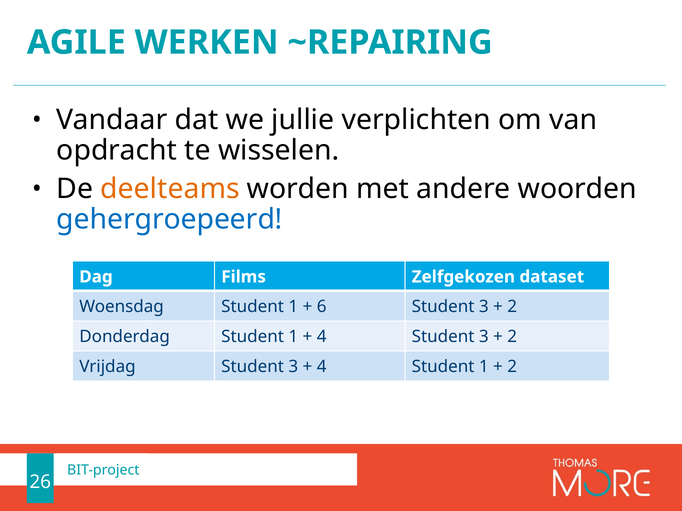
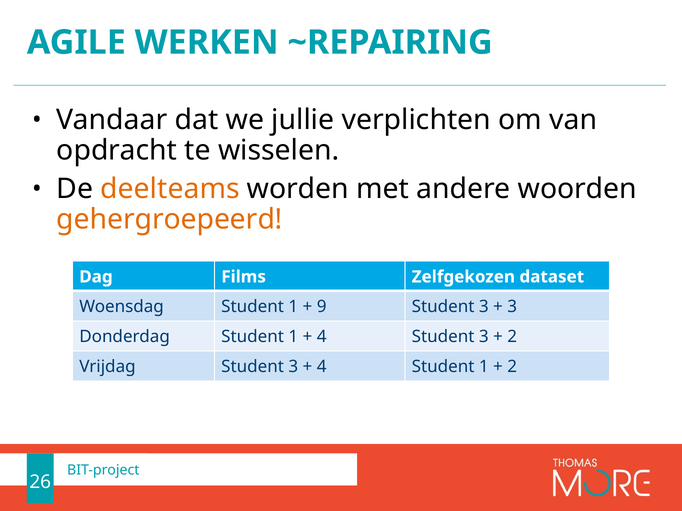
gehergroepeerd colour: blue -> orange (169, 220)
6: 6 -> 9 (322, 307)
2: 2 -> 3 (512, 307)
